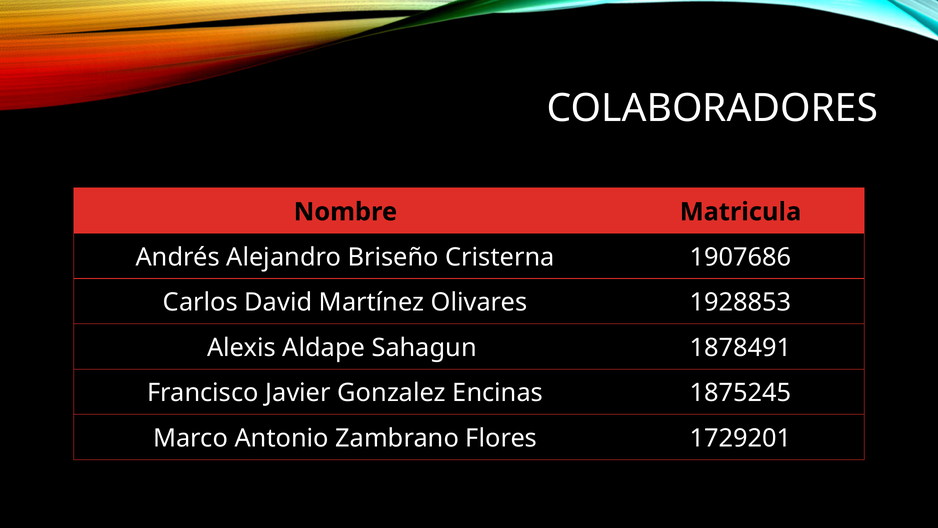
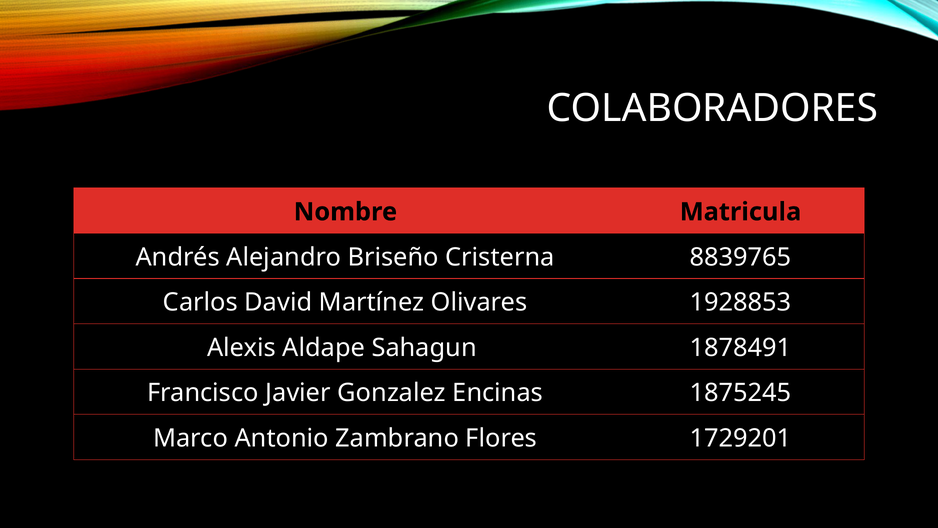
1907686: 1907686 -> 8839765 (741, 257)
